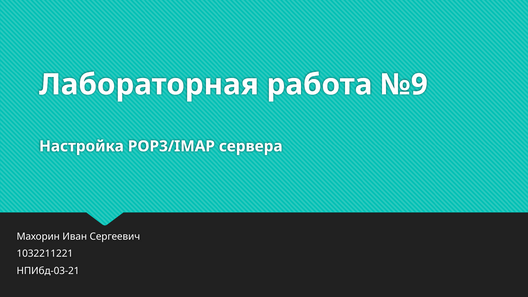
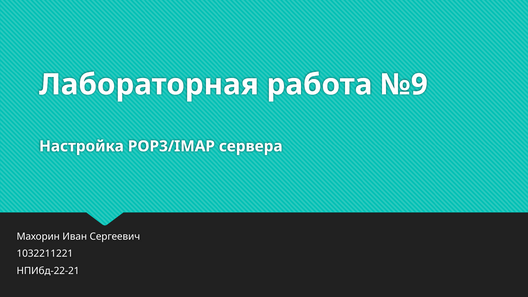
НПИбд-03-21: НПИбд-03-21 -> НПИбд-22-21 (48, 271)
